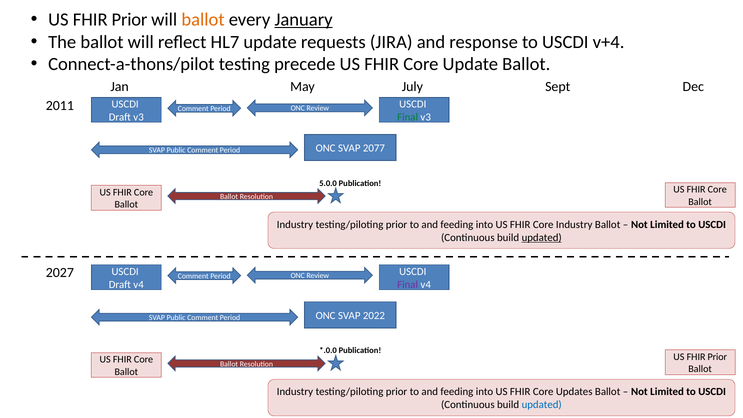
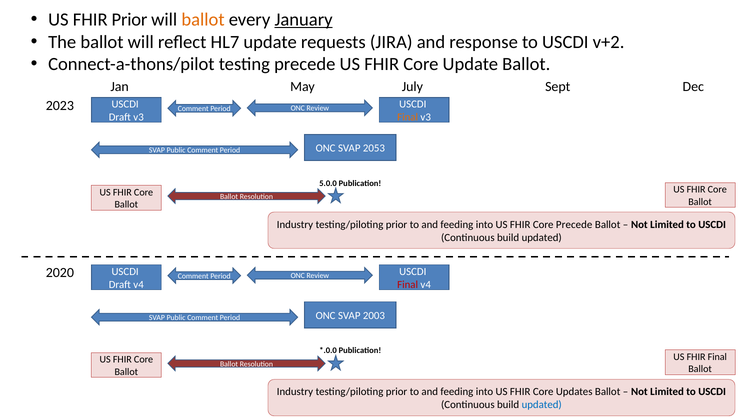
v+4: v+4 -> v+2 (609, 42)
2011: 2011 -> 2023 (60, 105)
Final colour: green -> orange (408, 117)
2077: 2077 -> 2053 (374, 148)
Core Industry: Industry -> Precede (574, 224)
updated underline: present -> none (542, 237)
2027: 2027 -> 2020 (60, 273)
Final colour: purple -> red (408, 284)
2022: 2022 -> 2003 (374, 316)
Prior: Prior -> Final (717, 357)
